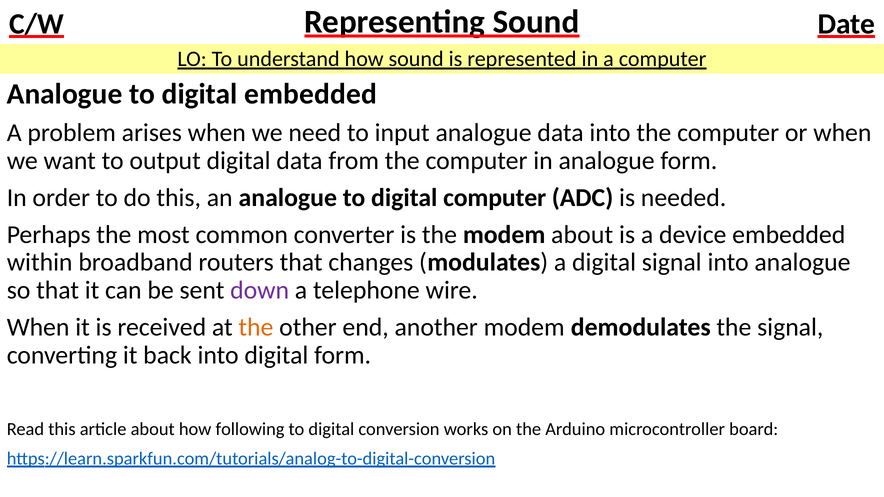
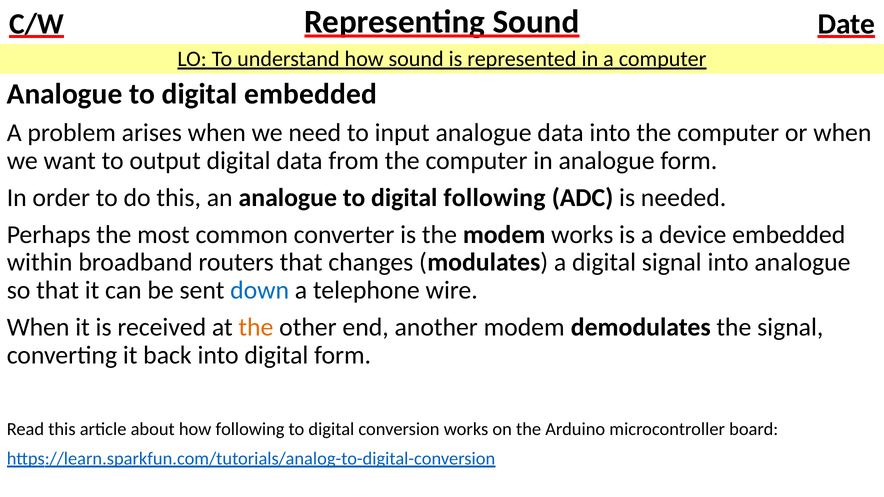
digital computer: computer -> following (494, 198)
modem about: about -> works (582, 235)
down colour: purple -> blue (260, 290)
